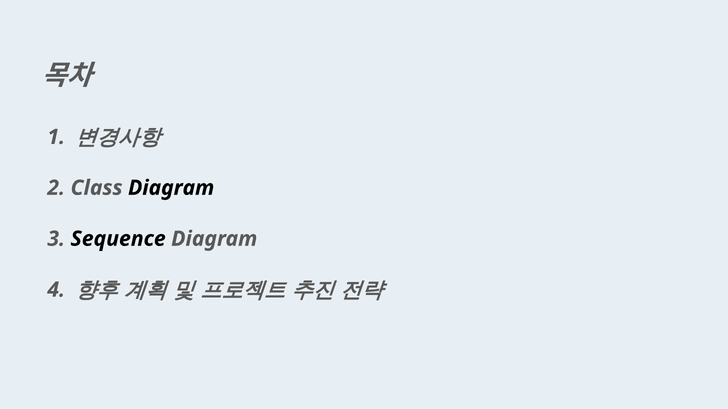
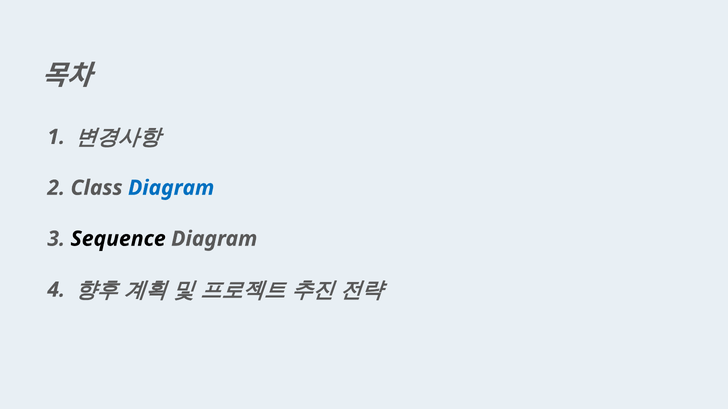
Diagram colour: black -> blue (171, 188)
